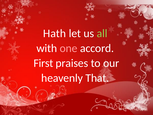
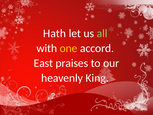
one colour: pink -> yellow (69, 48)
First: First -> East (43, 63)
That: That -> King (97, 78)
